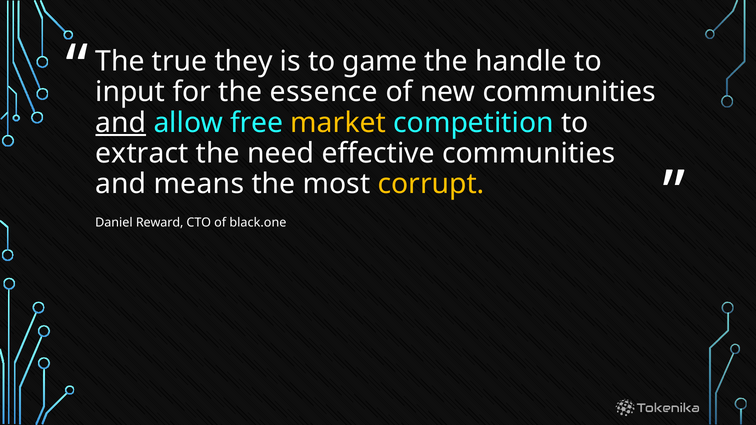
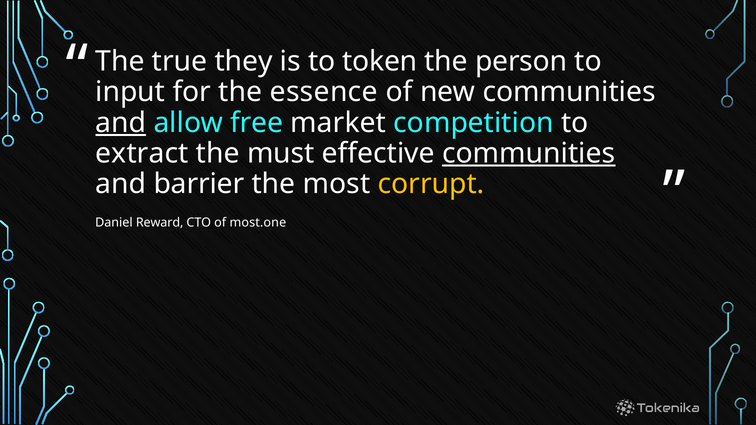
game: game -> token (380, 62)
handle: handle -> person (521, 62)
market colour: yellow -> white (338, 123)
need: need -> must (281, 153)
communities underline: none -> present (529, 153)
means: means -> barrier (199, 184)
black.one: black.one -> most.one (258, 222)
